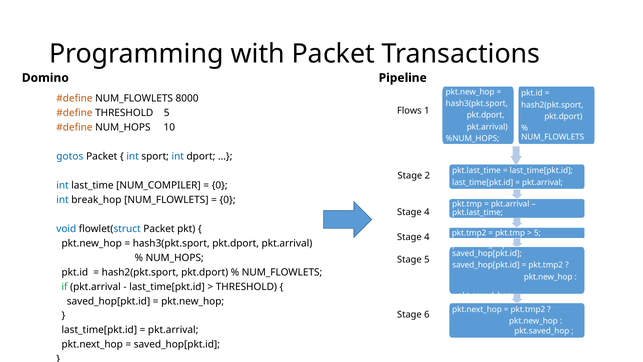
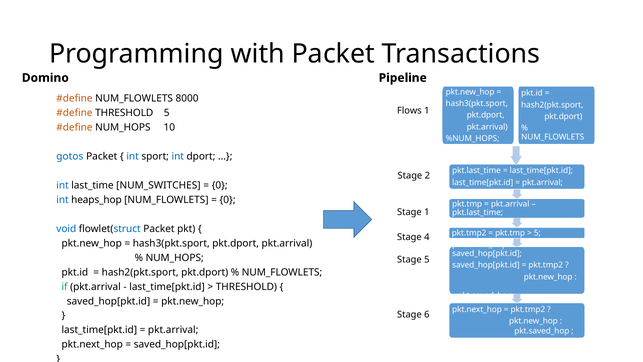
NUM_COMPILER: NUM_COMPILER -> NUM_SWITCHES (158, 185)
break_hop: break_hop -> heaps_hop (96, 200)
4: 4 -> 1 (427, 212)
